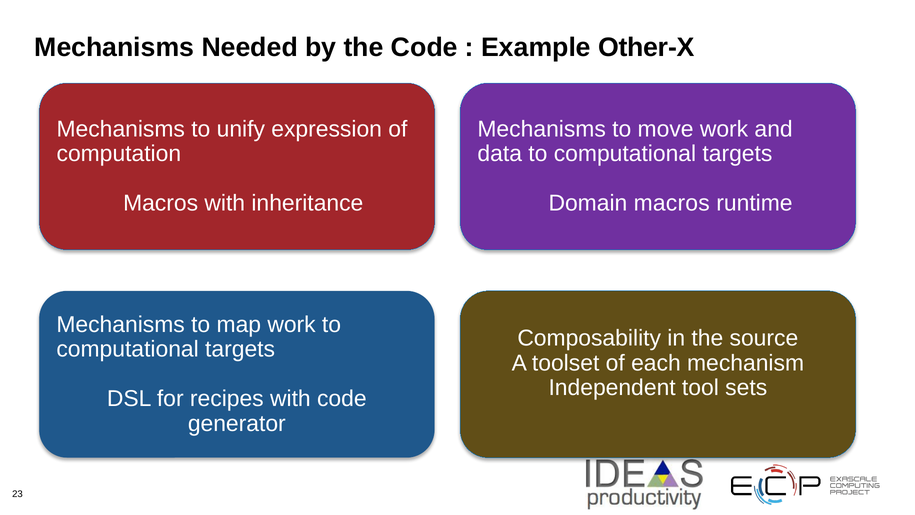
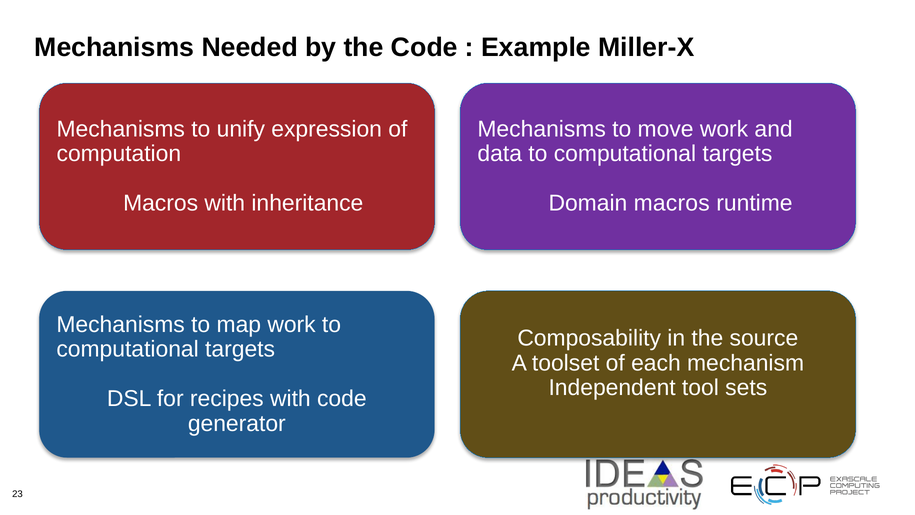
Other-X: Other-X -> Miller-X (646, 47)
